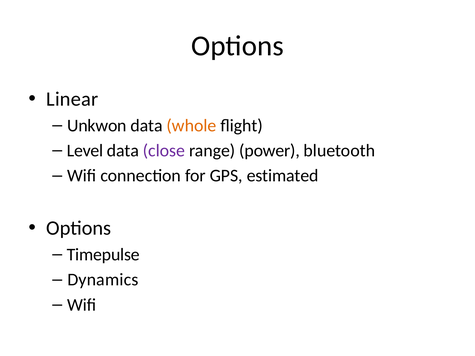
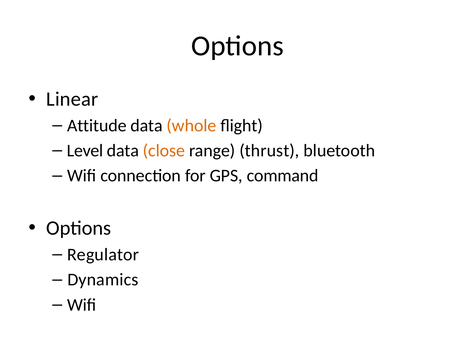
Unkwon: Unkwon -> Attitude (97, 126)
close colour: purple -> orange (164, 151)
power: power -> thrust (269, 151)
estimated: estimated -> command (283, 176)
Timepulse: Timepulse -> Regulator (103, 255)
